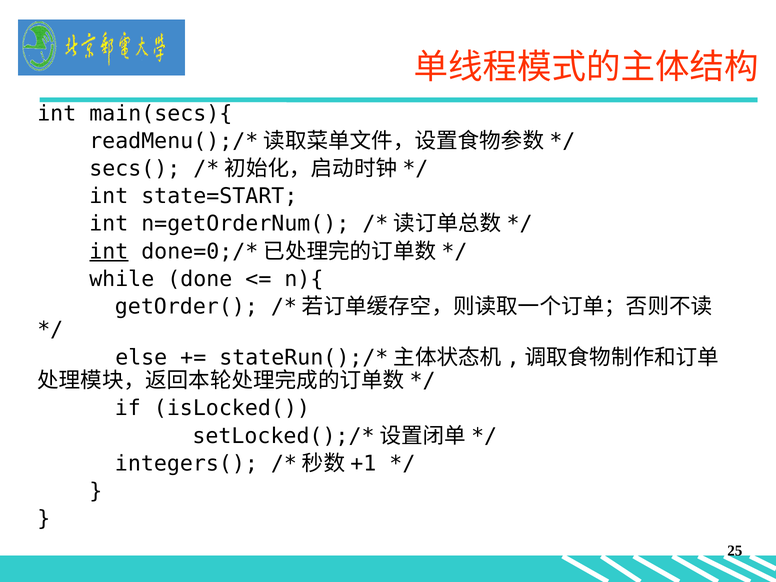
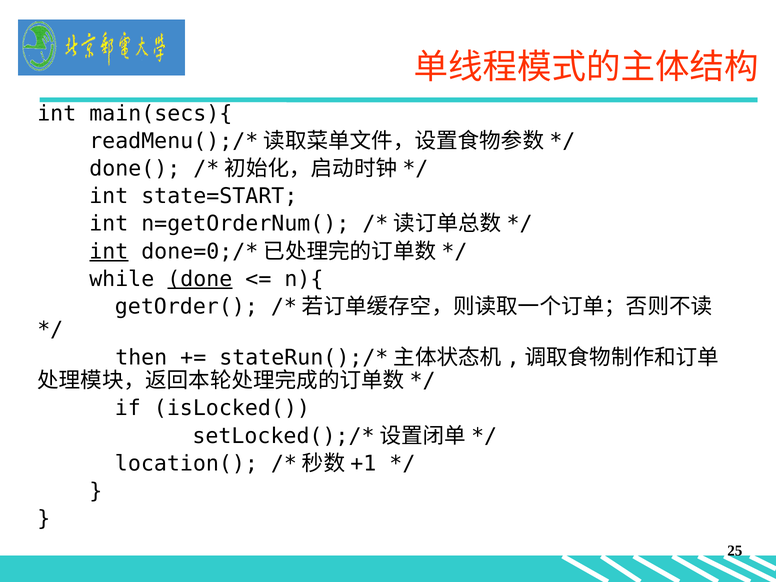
secs(: secs( -> done( (135, 169)
done underline: none -> present (200, 279)
else: else -> then (141, 357)
integers(: integers( -> location( (186, 463)
